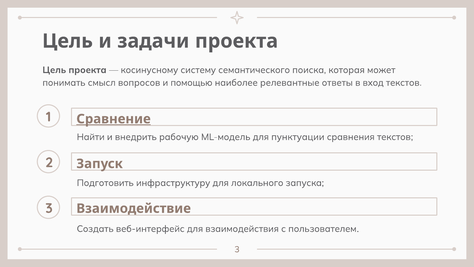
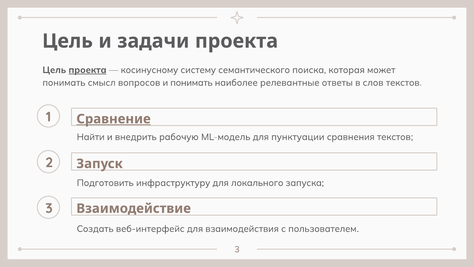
проекта underline: none -> present (88, 70)
и помощью: помощью -> понимать (191, 83)
вход: вход -> слов (373, 83)
